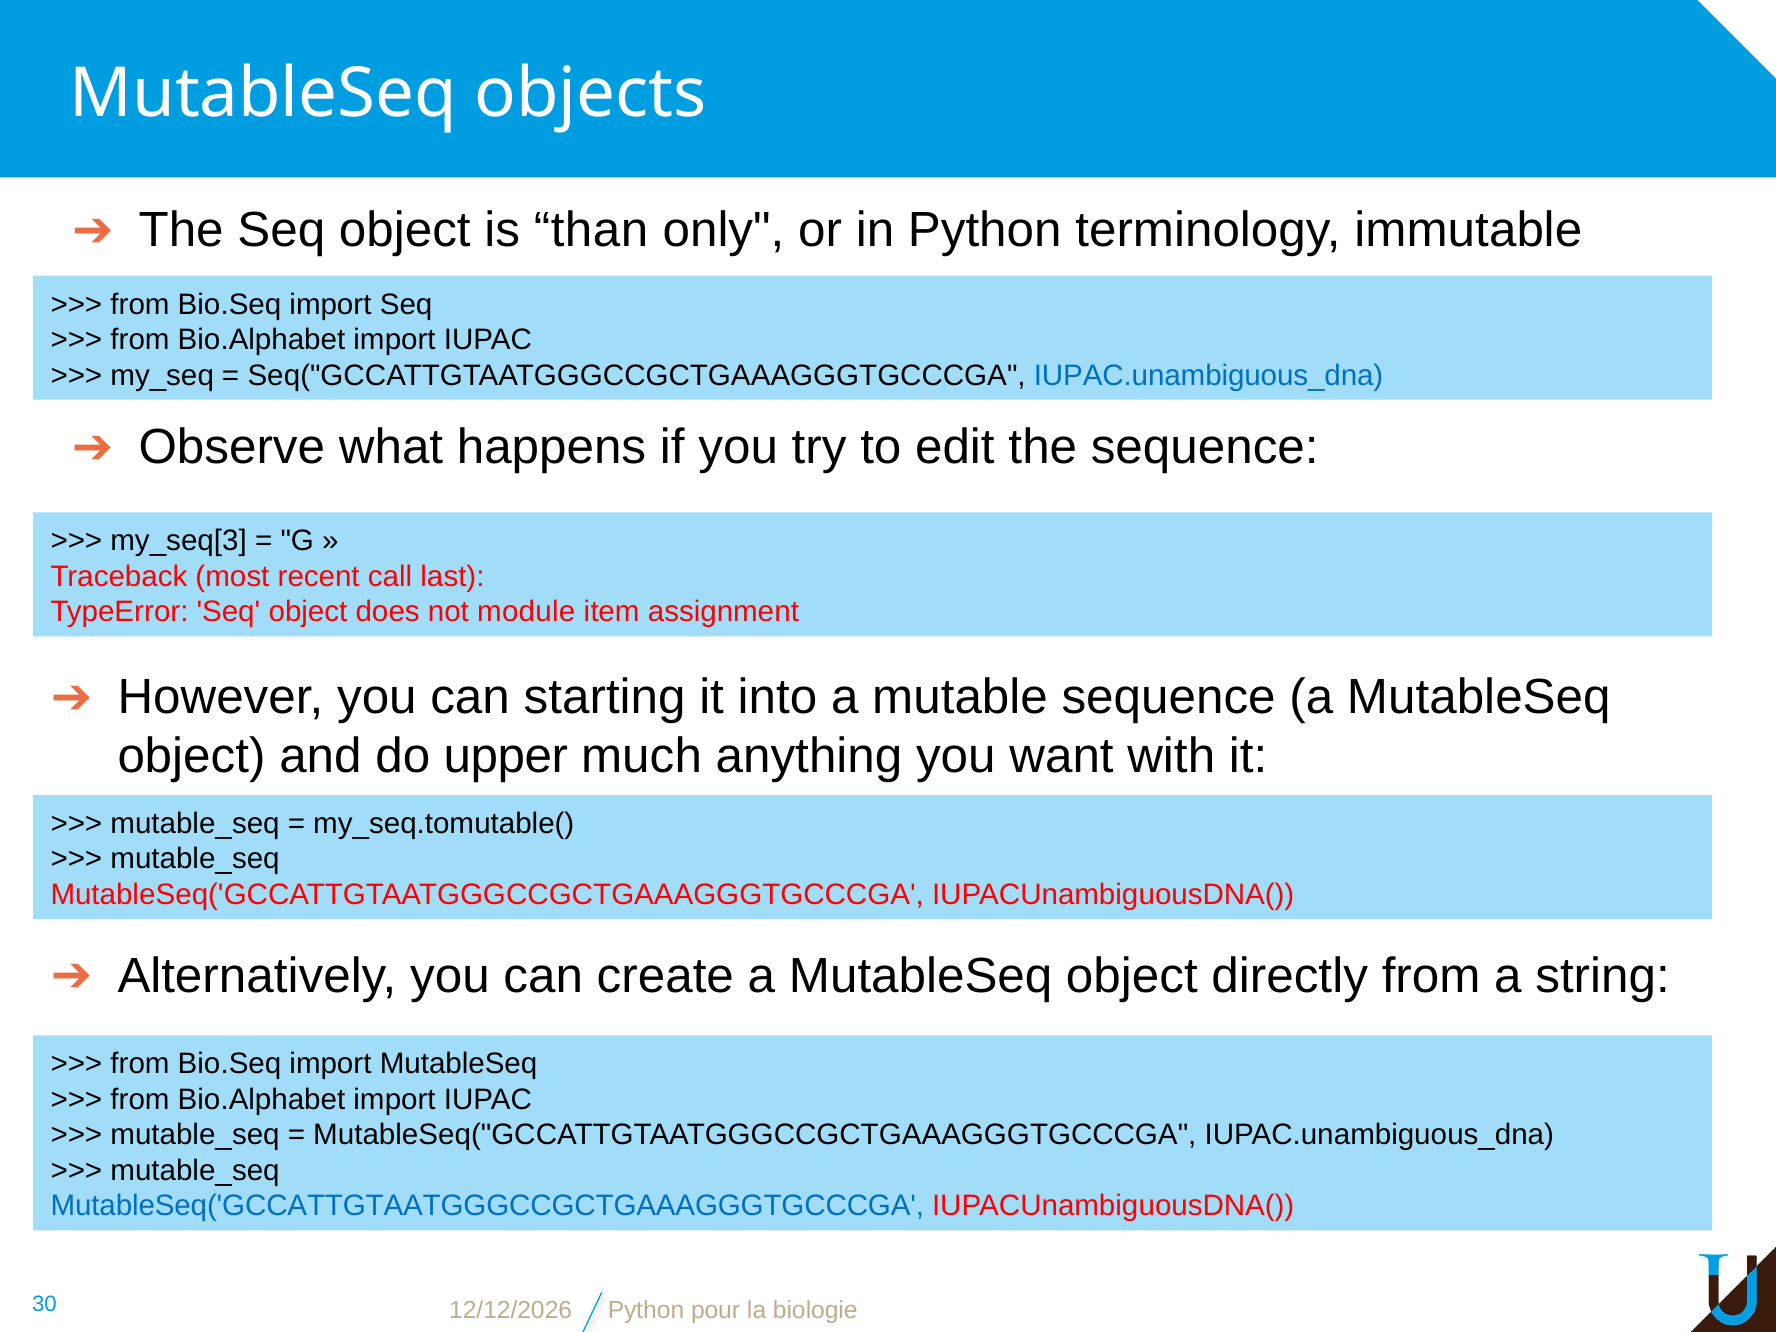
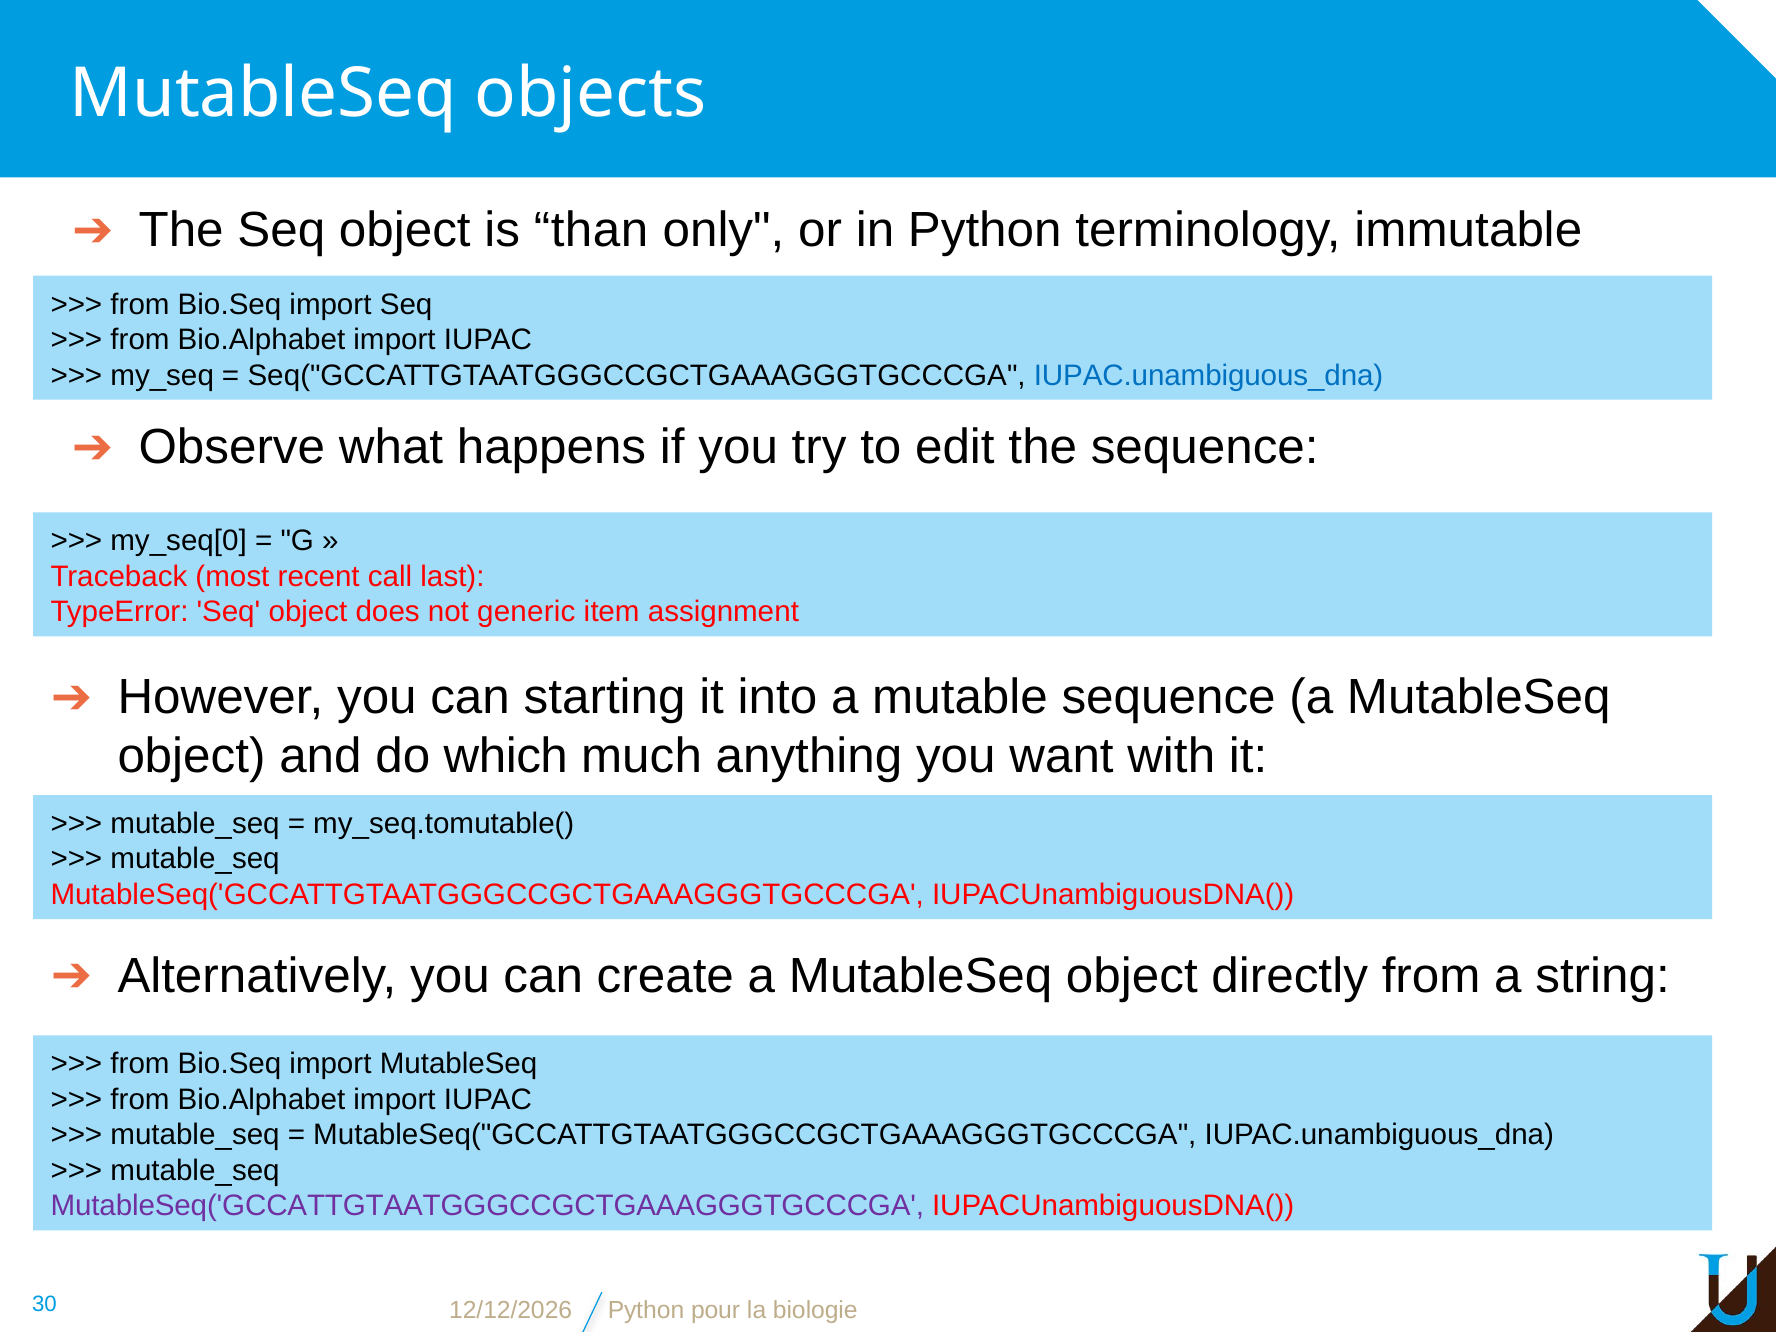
my_seq[3: my_seq[3 -> my_seq[0 (179, 541)
module: module -> generic (526, 612)
upper: upper -> which (506, 757)
MutableSeq('GCCATTGTAATGGGCCGCTGAAAGGGTGCCCGA colour: blue -> purple (487, 1206)
